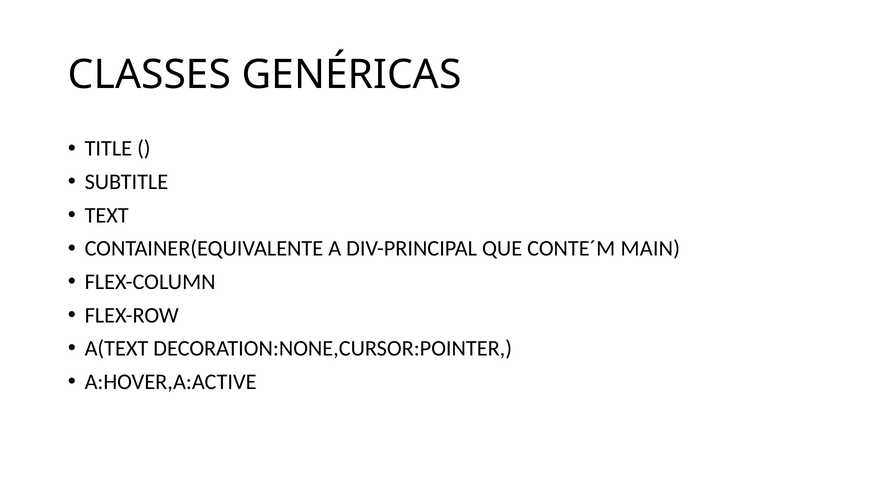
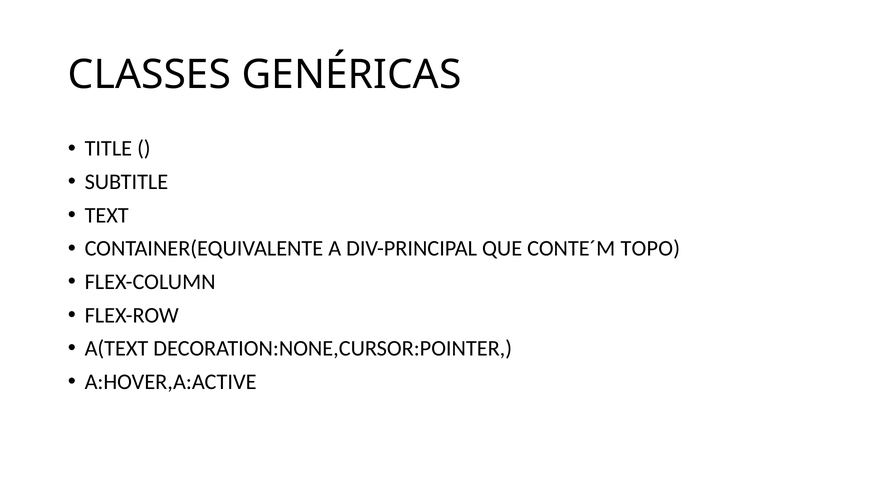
MAIN: MAIN -> TOPO (650, 249)
